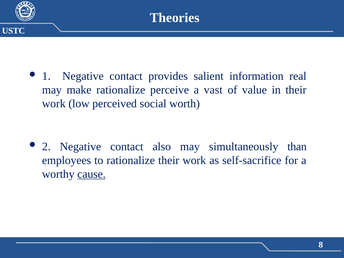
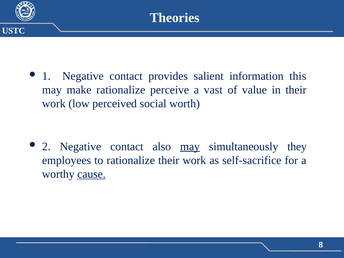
real: real -> this (298, 76)
may underline: none -> present (190, 147)
than: than -> they (297, 147)
